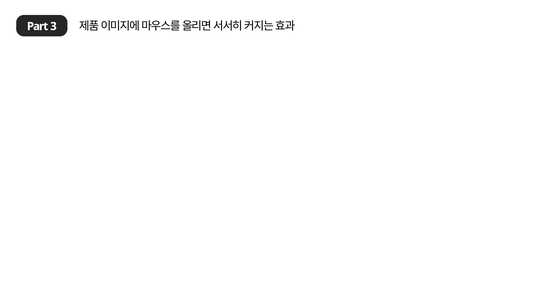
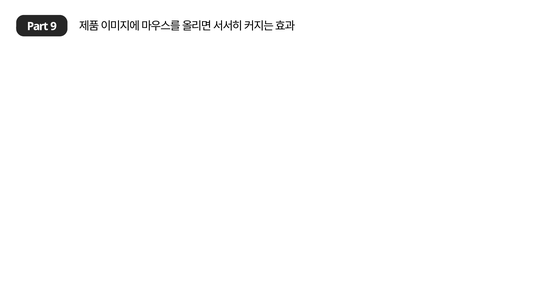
3: 3 -> 9 (53, 26)
